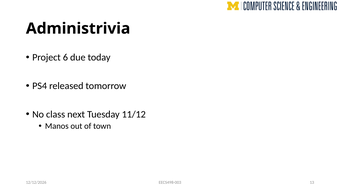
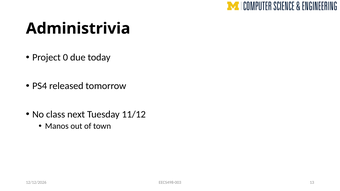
6: 6 -> 0 (65, 57)
